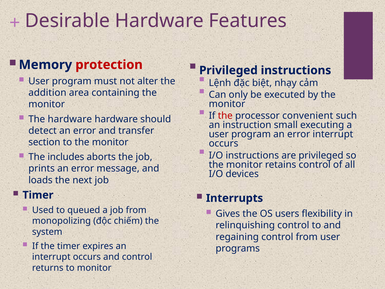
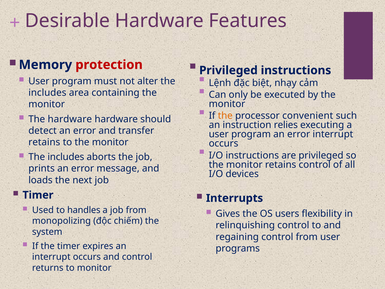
addition: addition -> includes (47, 93)
the colour: red -> orange (225, 116)
small: small -> relies (286, 125)
section: section -> retains (44, 142)
queued: queued -> handles (84, 210)
